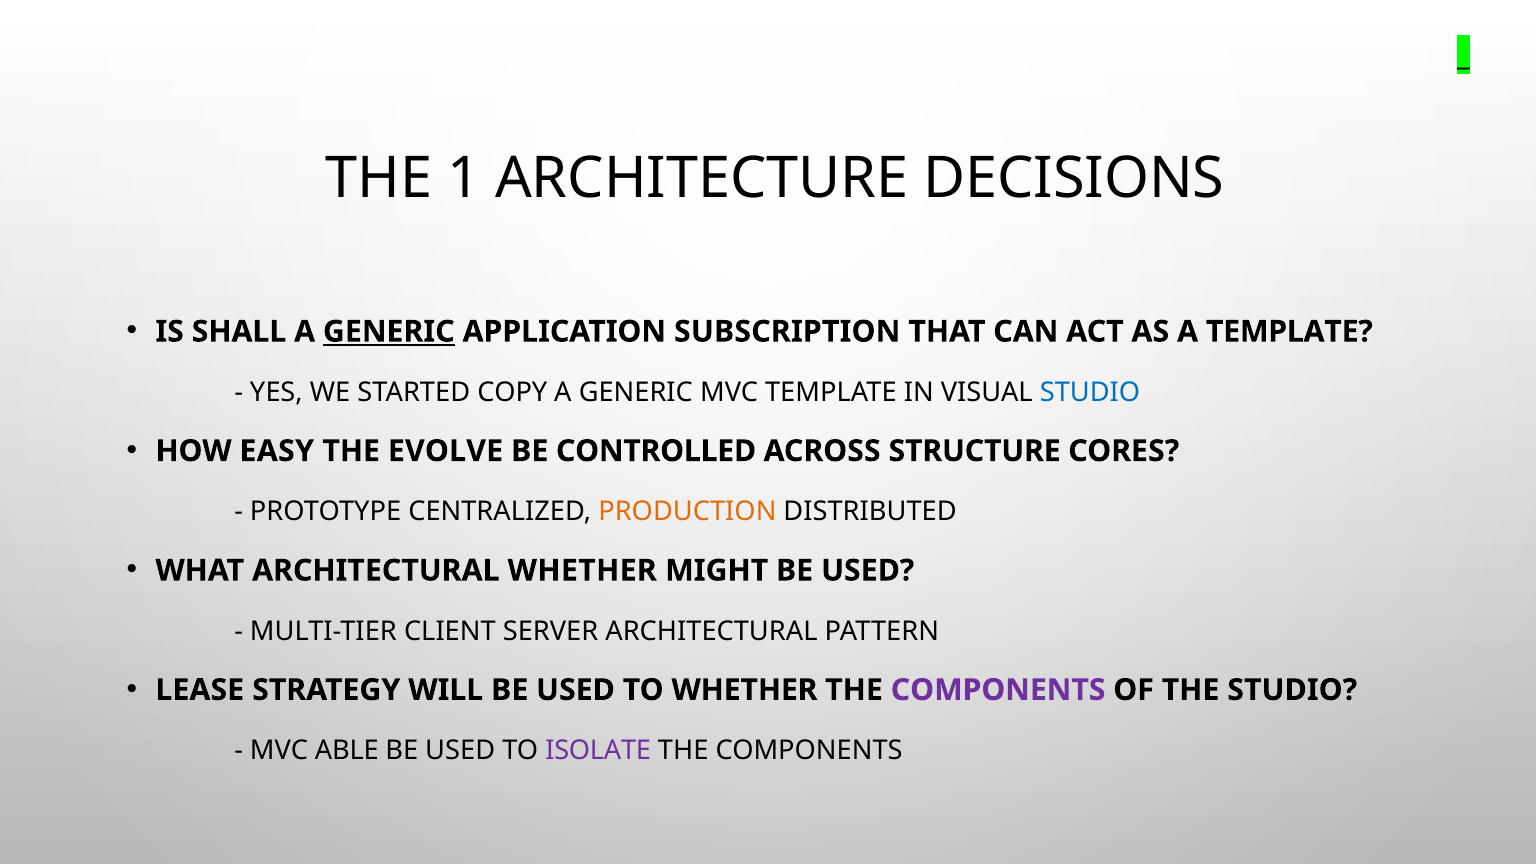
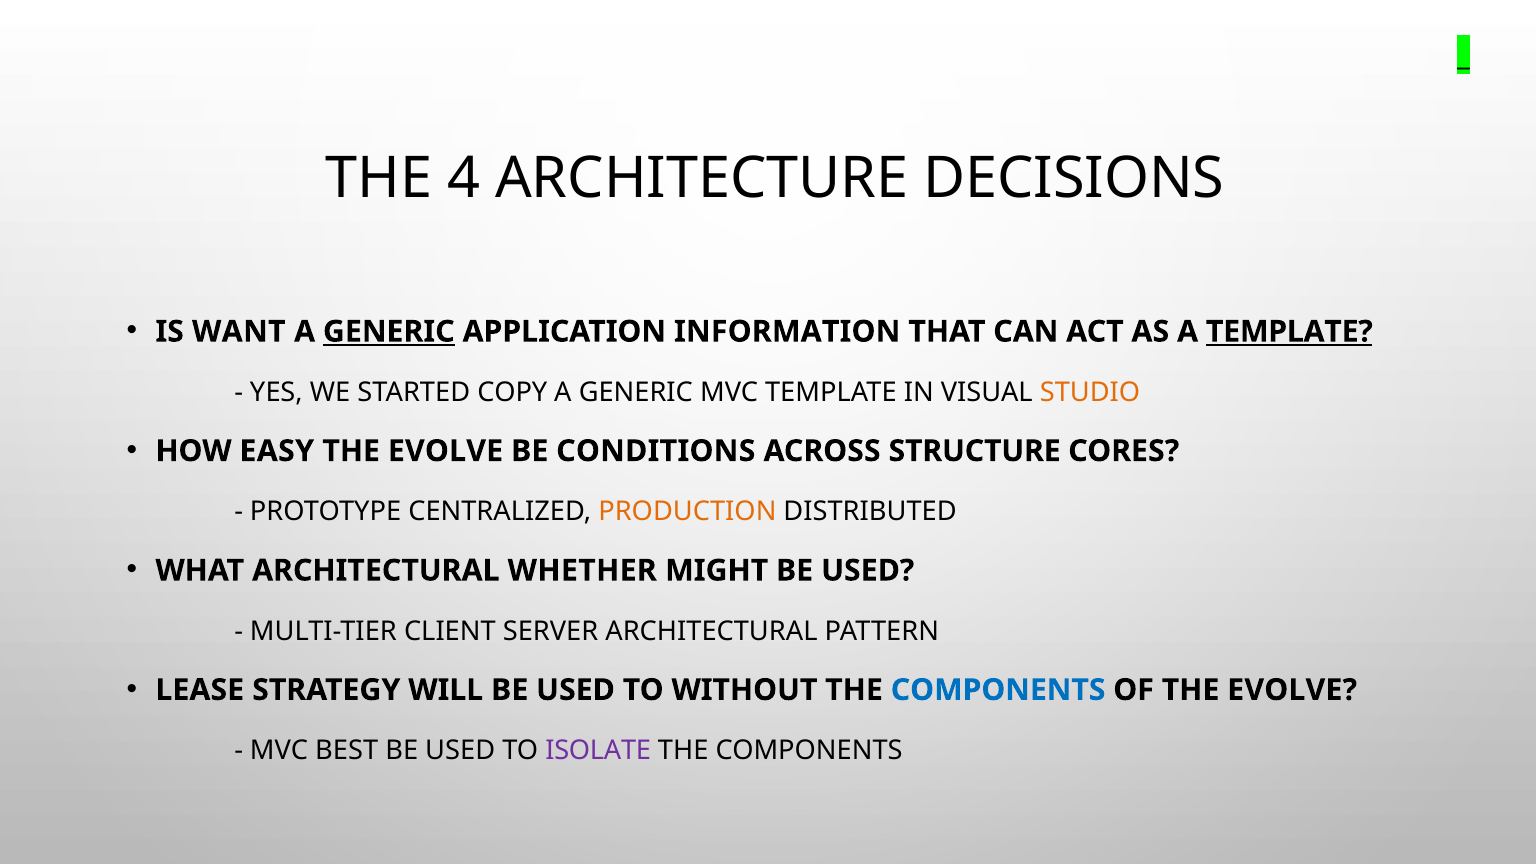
1: 1 -> 4 (464, 178)
SHALL: SHALL -> WANT (239, 332)
SUBSCRIPTION: SUBSCRIPTION -> INFORMATION (787, 332)
TEMPLATE underline: none -> present (1289, 332)
STUDIO colour: blue -> orange (1090, 392)
CONTROLLED: CONTROLLED -> CONDITIONS (656, 451)
TO WHETHER: WHETHER -> WITHOUT (744, 690)
COMPONENTS colour: purple -> blue (998, 690)
OF THE STUDIO: STUDIO -> EVOLVE (1292, 690)
ABLE: ABLE -> BEST (347, 751)
